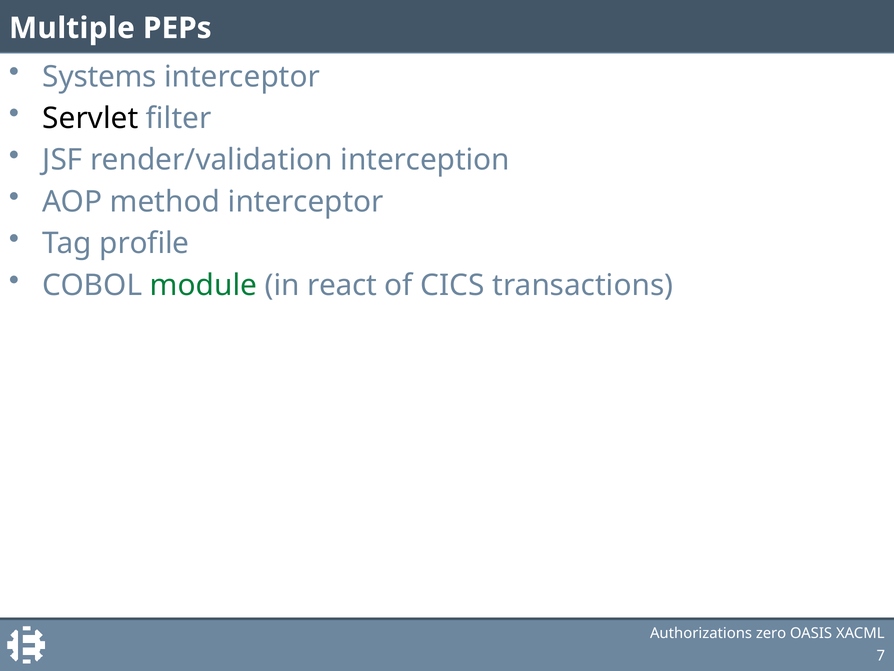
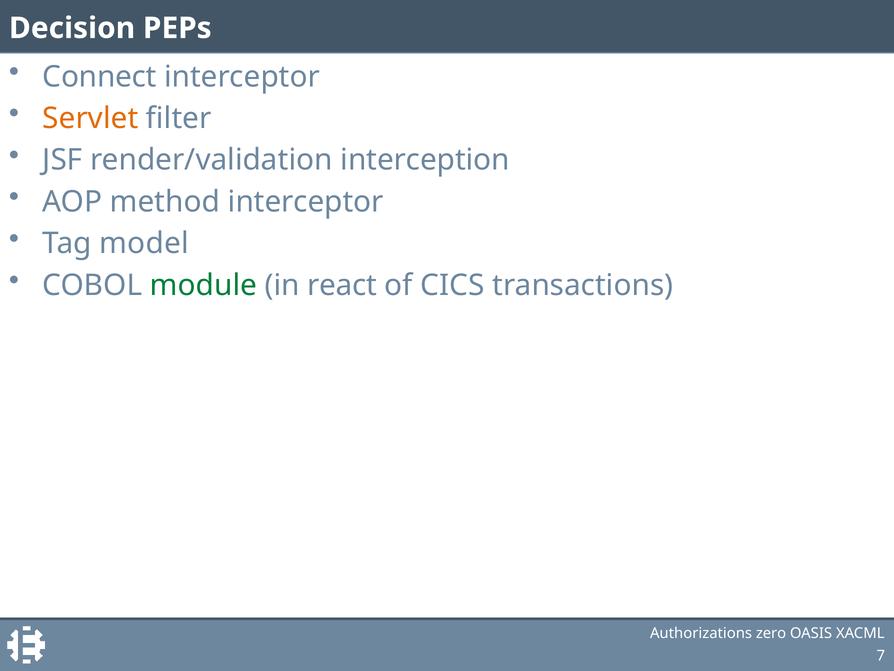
Multiple: Multiple -> Decision (72, 28)
Systems: Systems -> Connect (100, 77)
Servlet colour: black -> orange (90, 118)
profile: profile -> model (144, 243)
